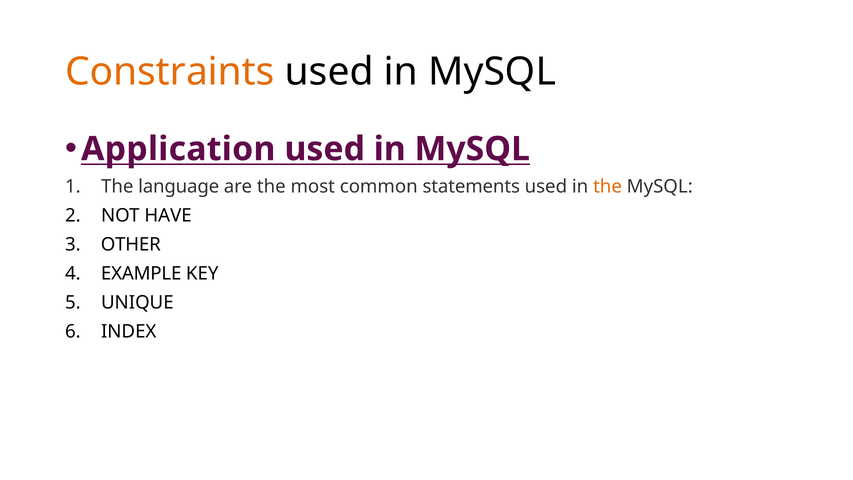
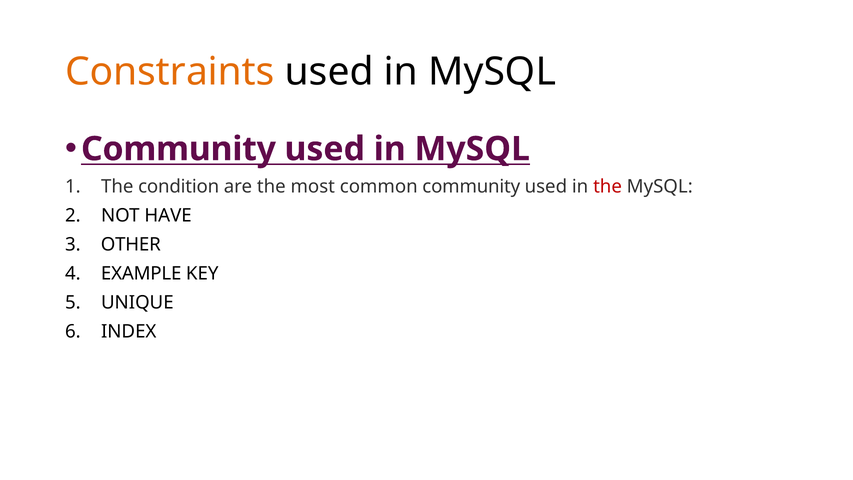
Application: Application -> Community (178, 149)
language: language -> condition (179, 186)
common statements: statements -> community (471, 186)
the colour: orange -> red (608, 186)
